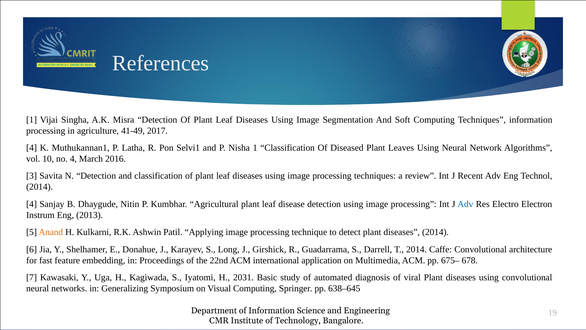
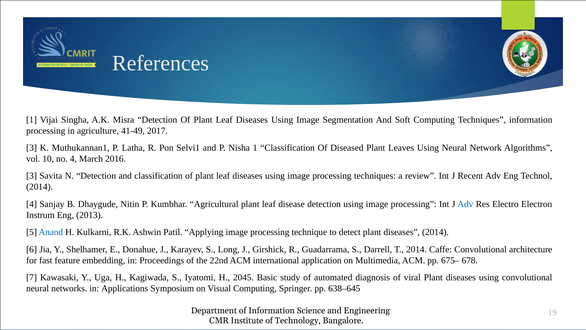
4: 4 -> 3 (32, 148)
Anand colour: orange -> blue (51, 232)
2031: 2031 -> 2045 (243, 277)
Generalizing: Generalizing -> Applications (125, 288)
